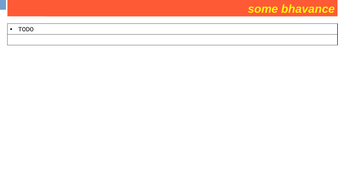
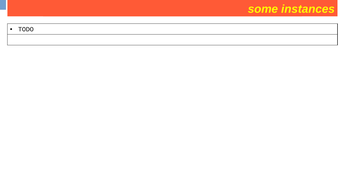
bhavance: bhavance -> instances (308, 9)
